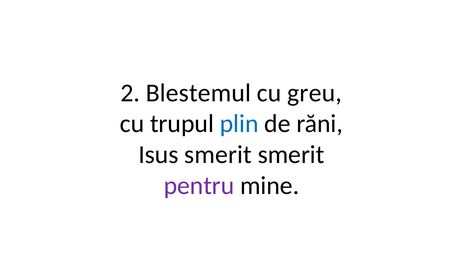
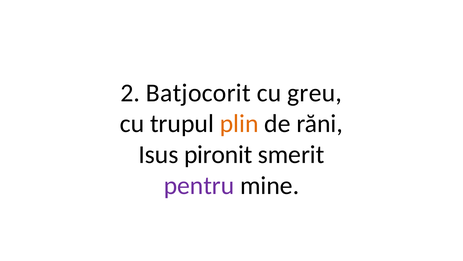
Blestemul: Blestemul -> Batjocorit (198, 93)
plin colour: blue -> orange (239, 124)
Isus smerit: smerit -> pironit (218, 154)
